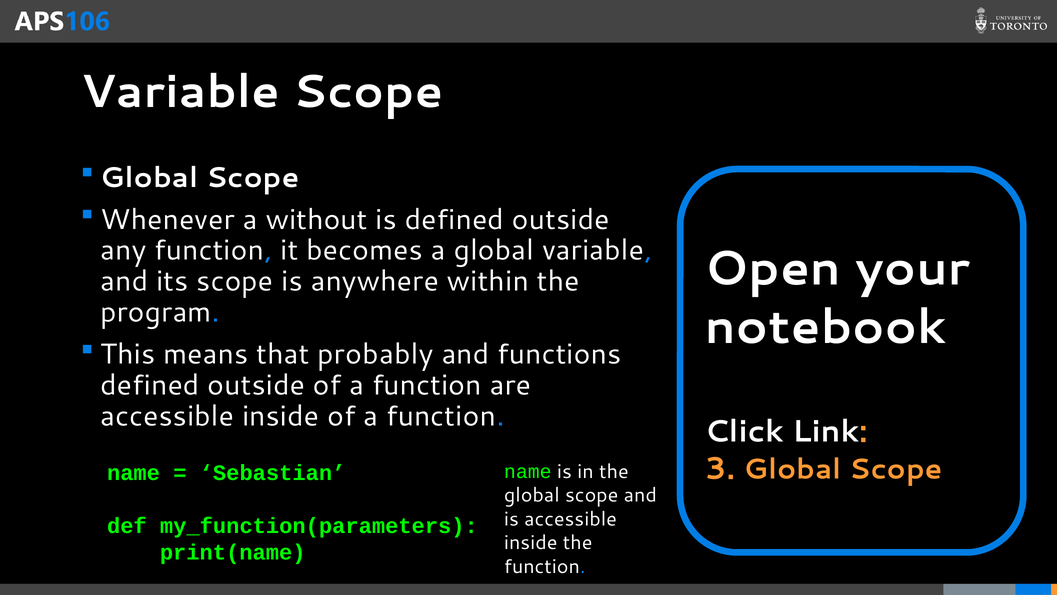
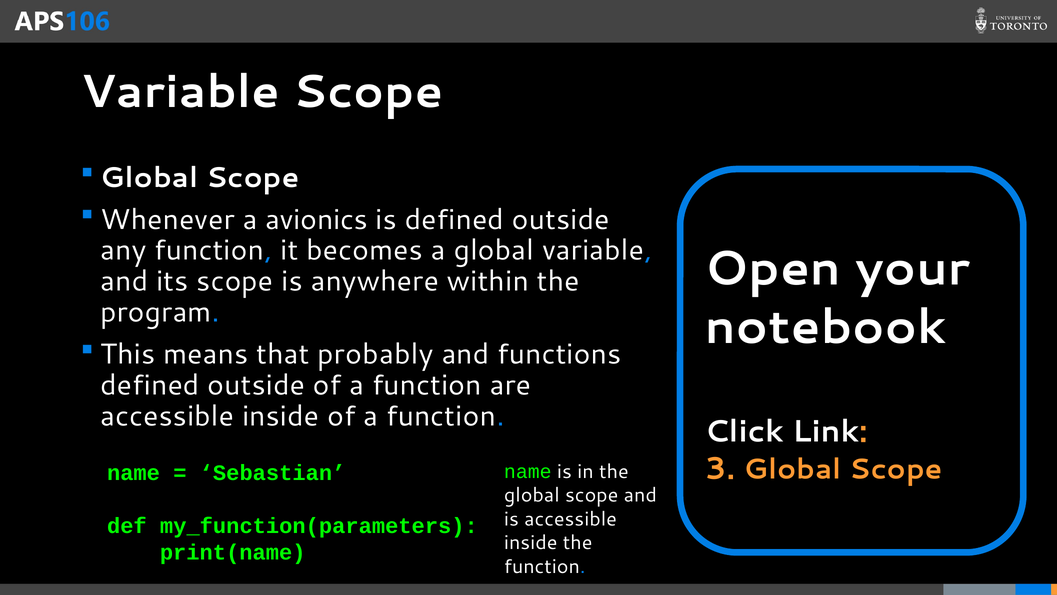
without: without -> avionics (317, 219)
